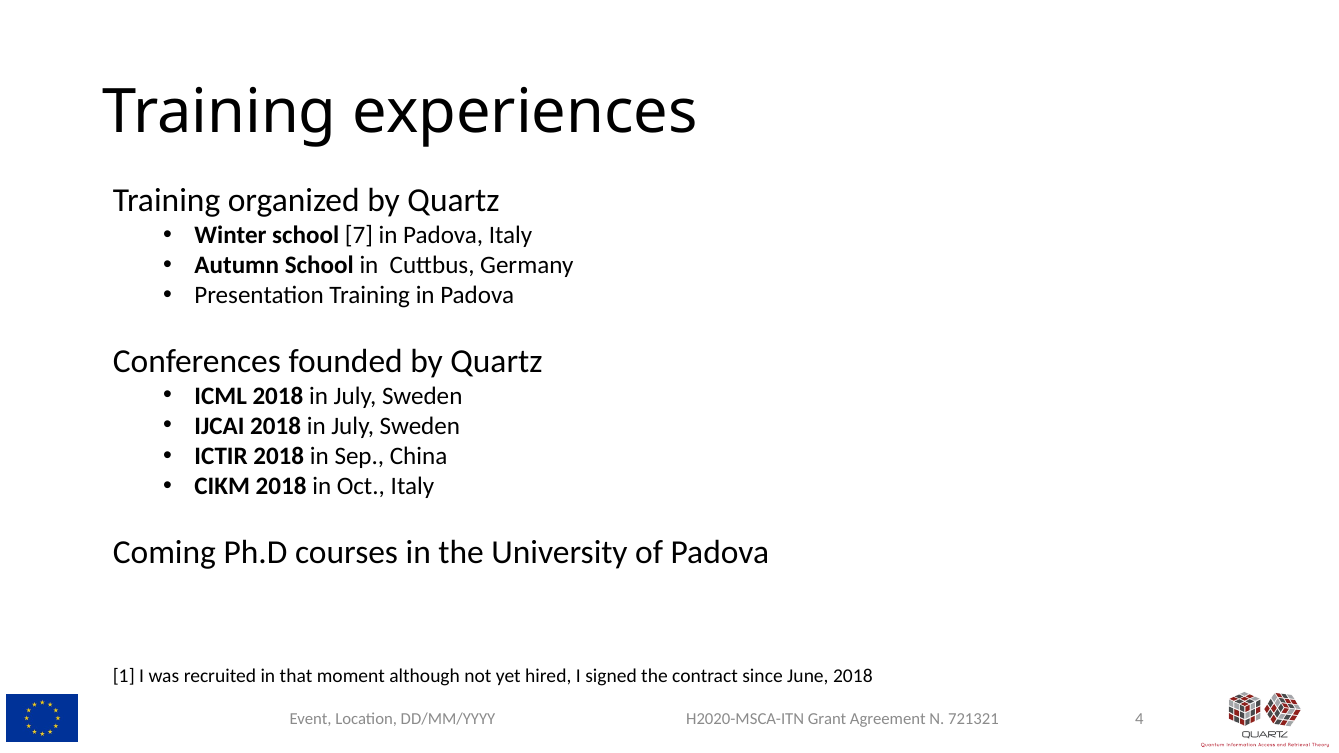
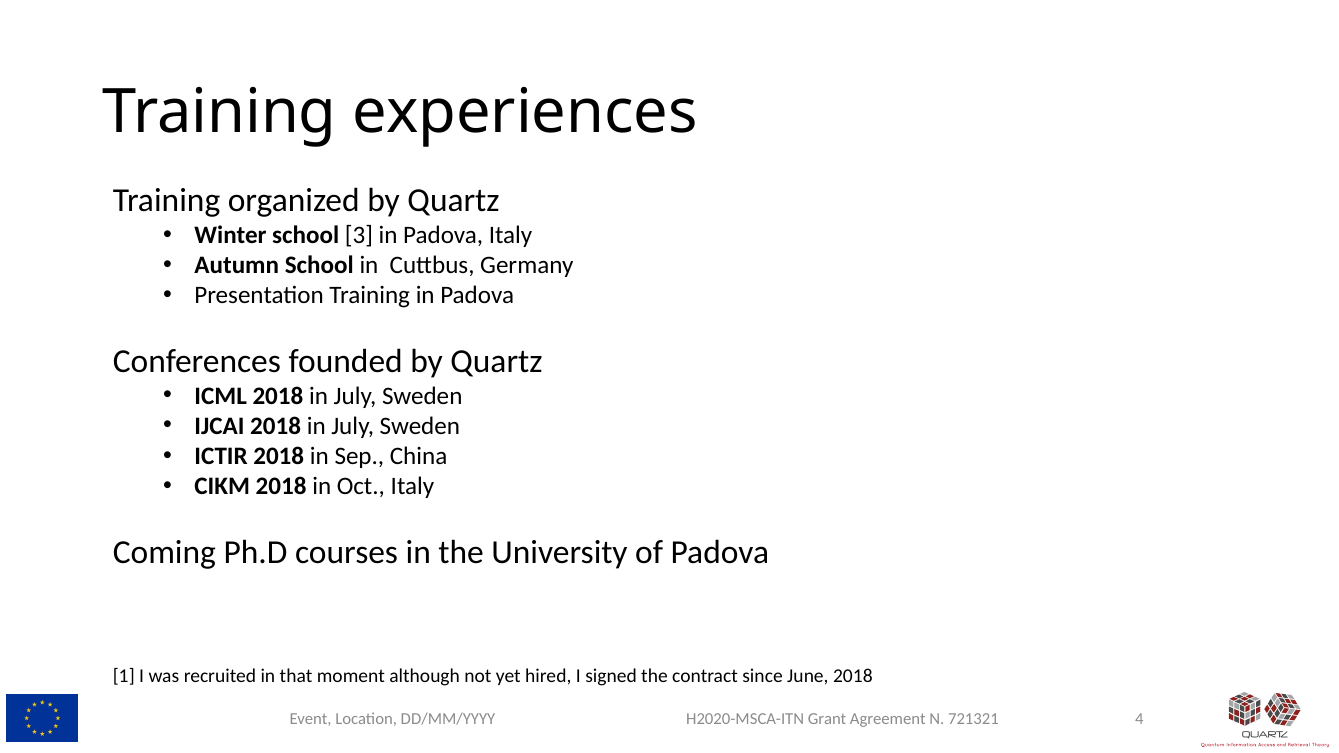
7: 7 -> 3 (359, 235)
